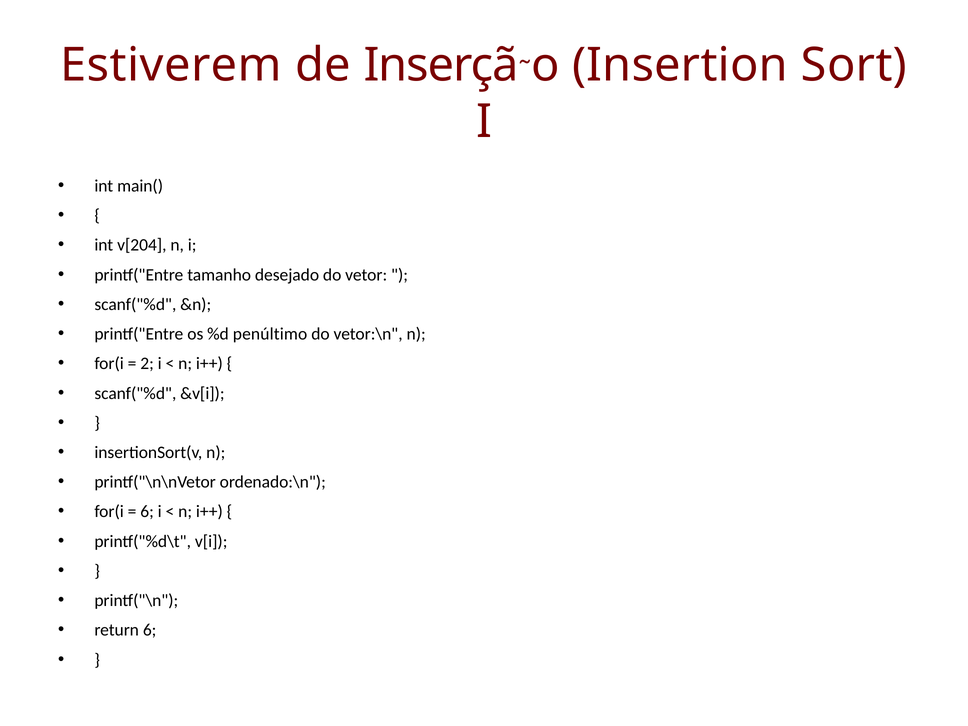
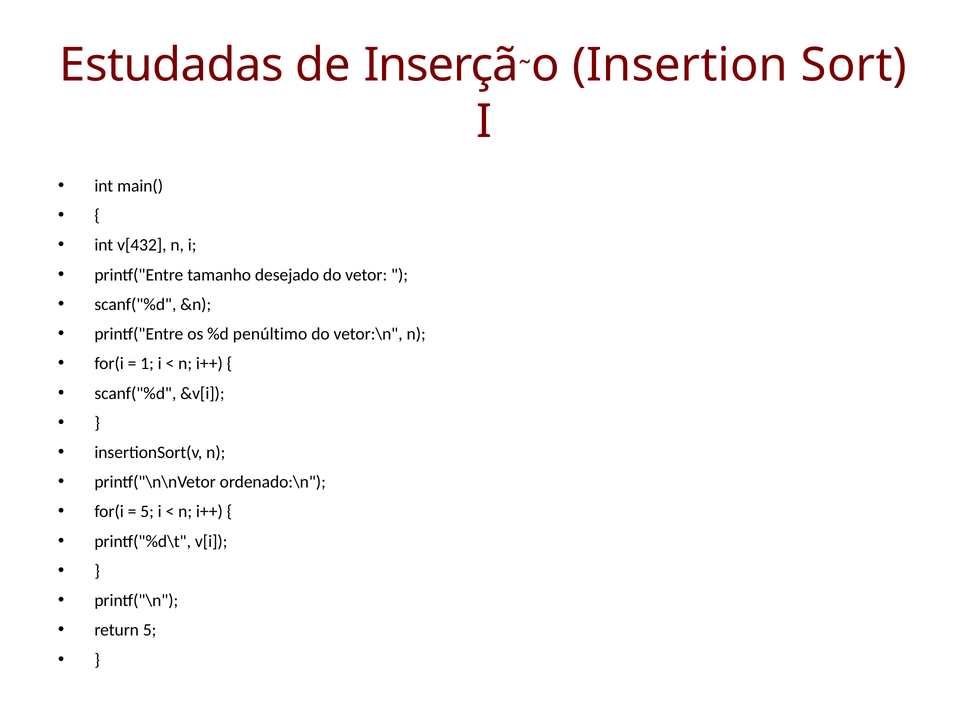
Estiverem: Estiverem -> Estudadas (172, 65)
v[204: v[204 -> v[432 (142, 245)
2: 2 -> 1 (147, 364)
6: 6 -> 5 (147, 512)
return 6: 6 -> 5 (150, 630)
